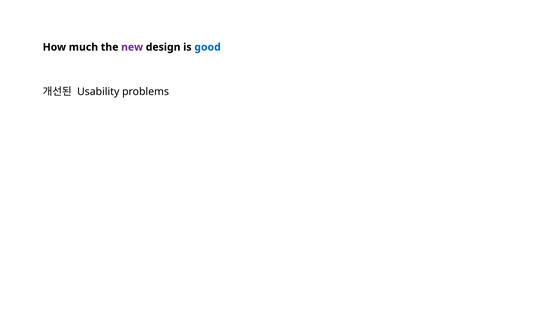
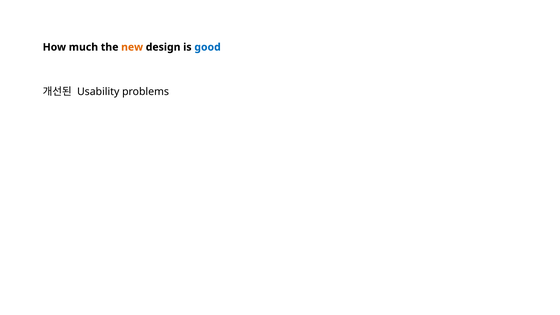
new colour: purple -> orange (132, 47)
